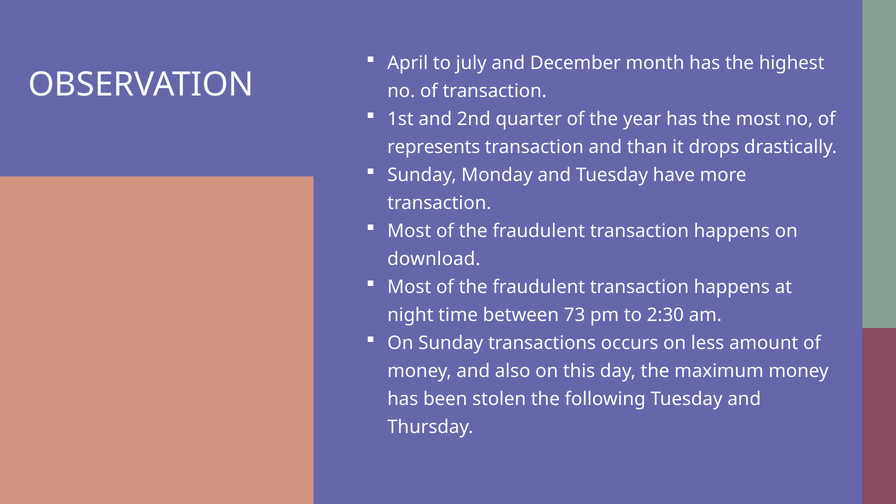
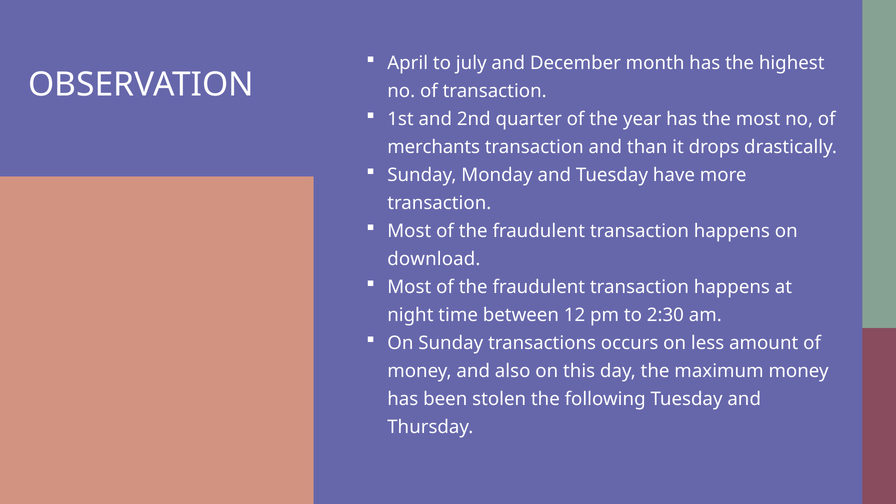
represents: represents -> merchants (434, 147)
73: 73 -> 12 (575, 315)
